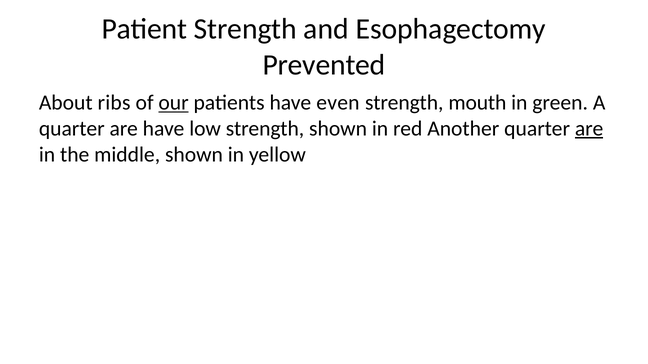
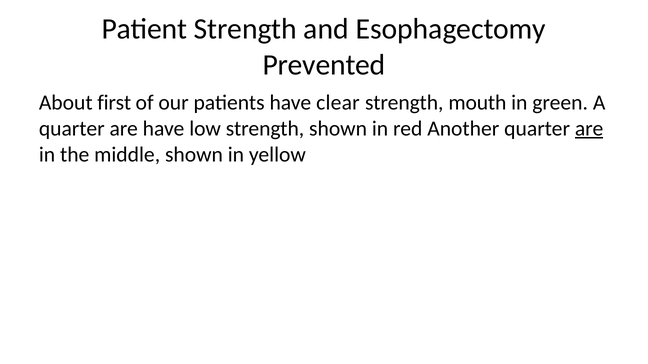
ribs: ribs -> first (114, 103)
our underline: present -> none (174, 103)
even: even -> clear (338, 103)
